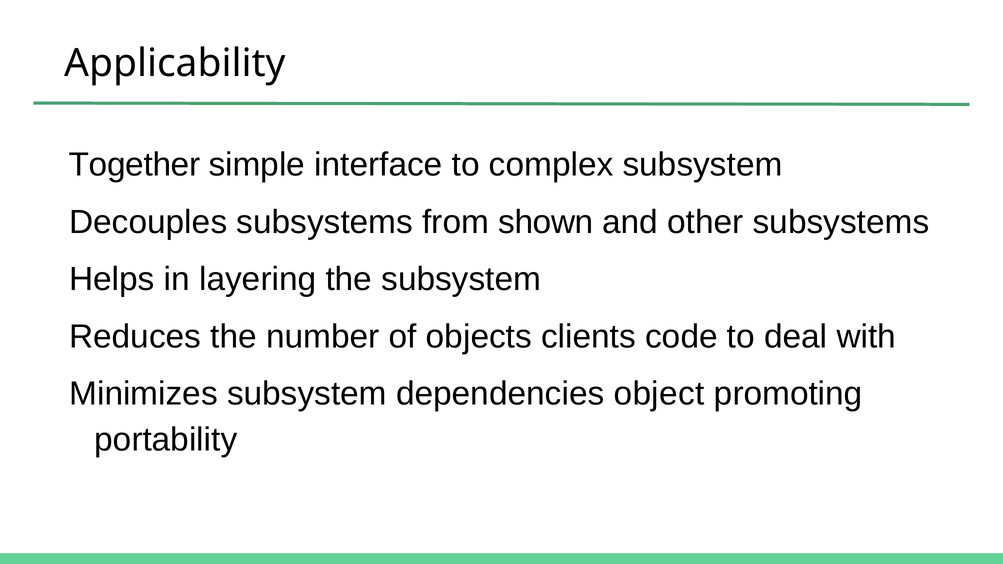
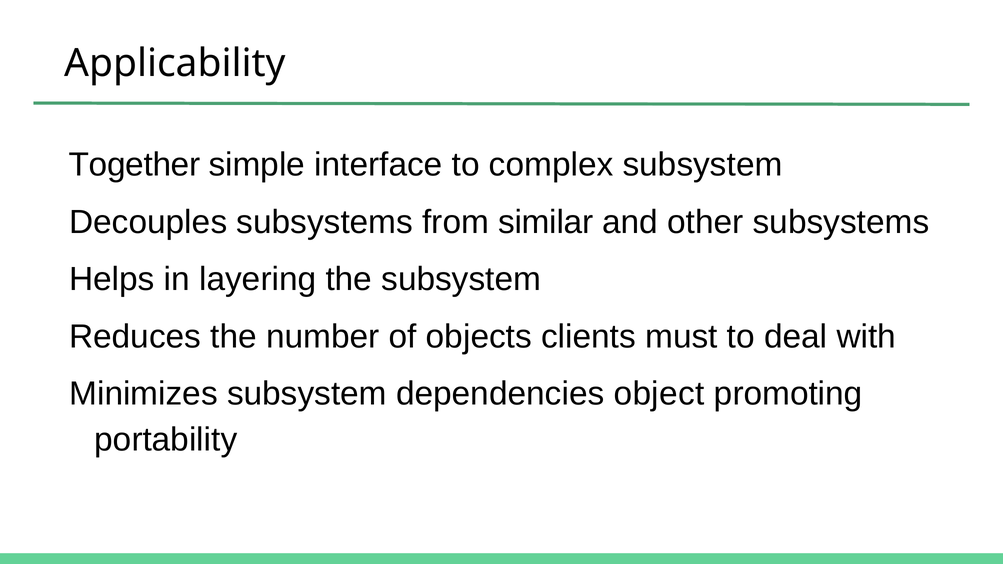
shown: shown -> similar (546, 222)
code: code -> must (681, 337)
